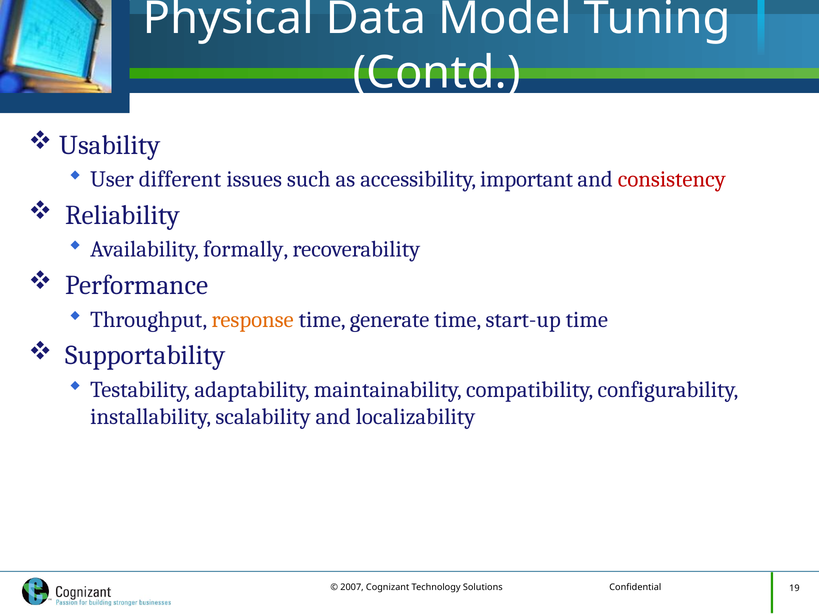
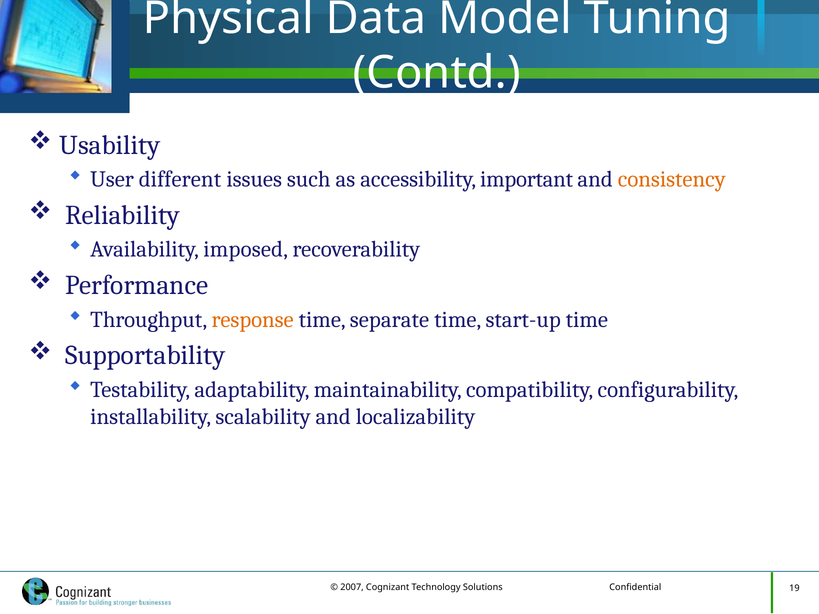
consistency colour: red -> orange (672, 180)
formally: formally -> imposed (246, 250)
generate: generate -> separate (389, 320)
